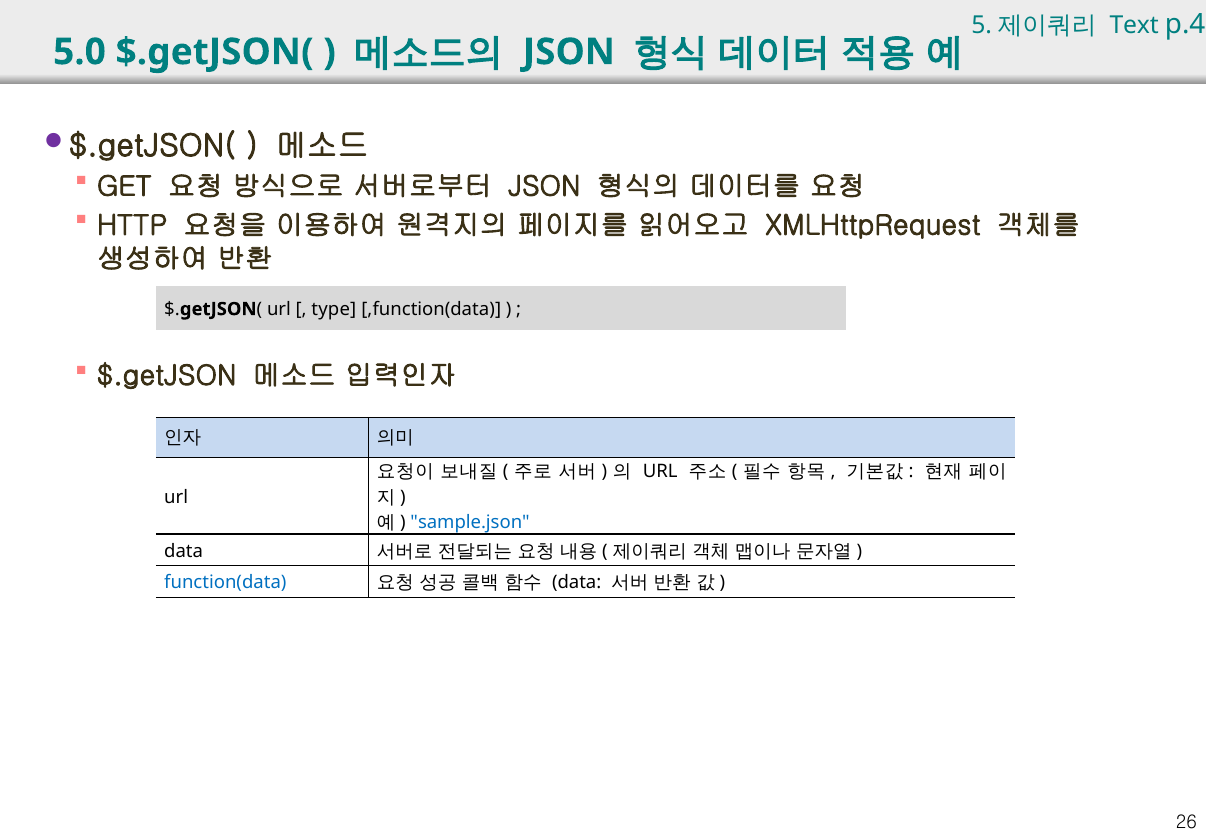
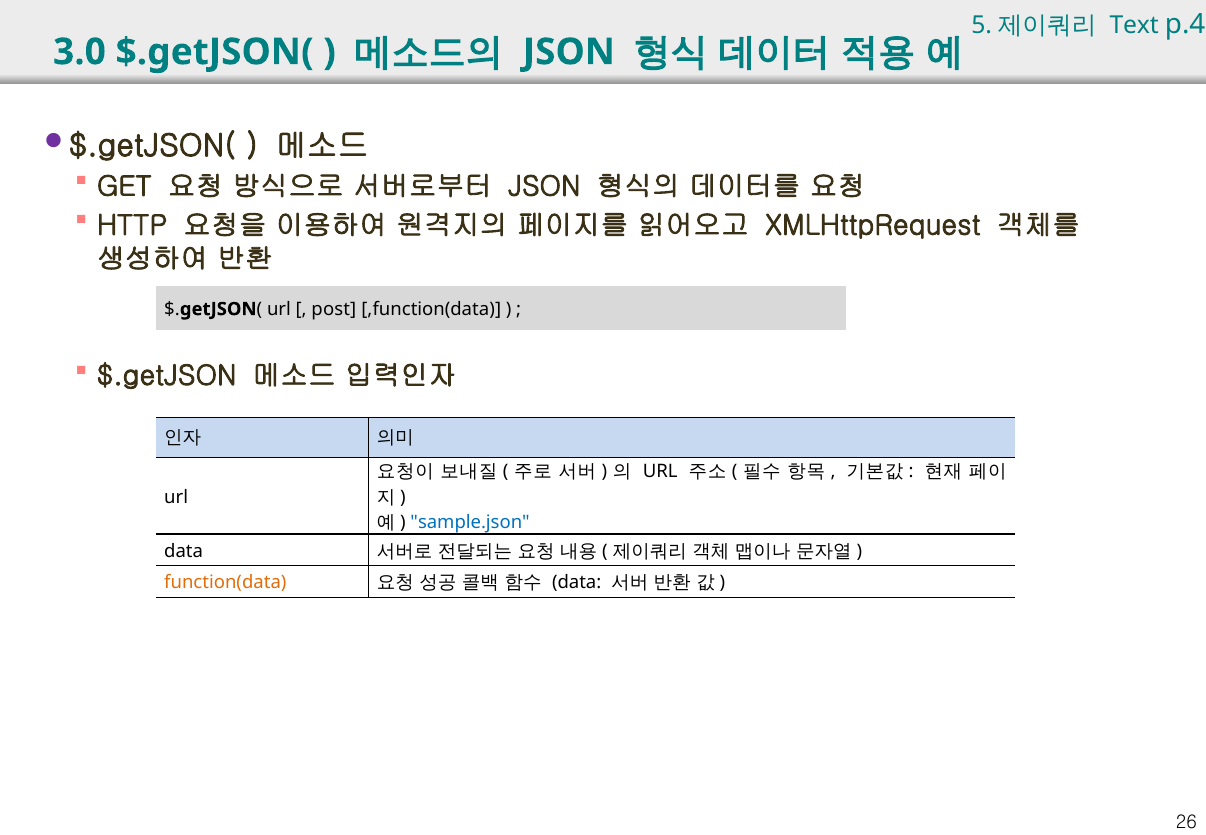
5.0: 5.0 -> 3.0 (79, 52)
type: type -> post (334, 309)
function(data colour: blue -> orange (225, 583)
